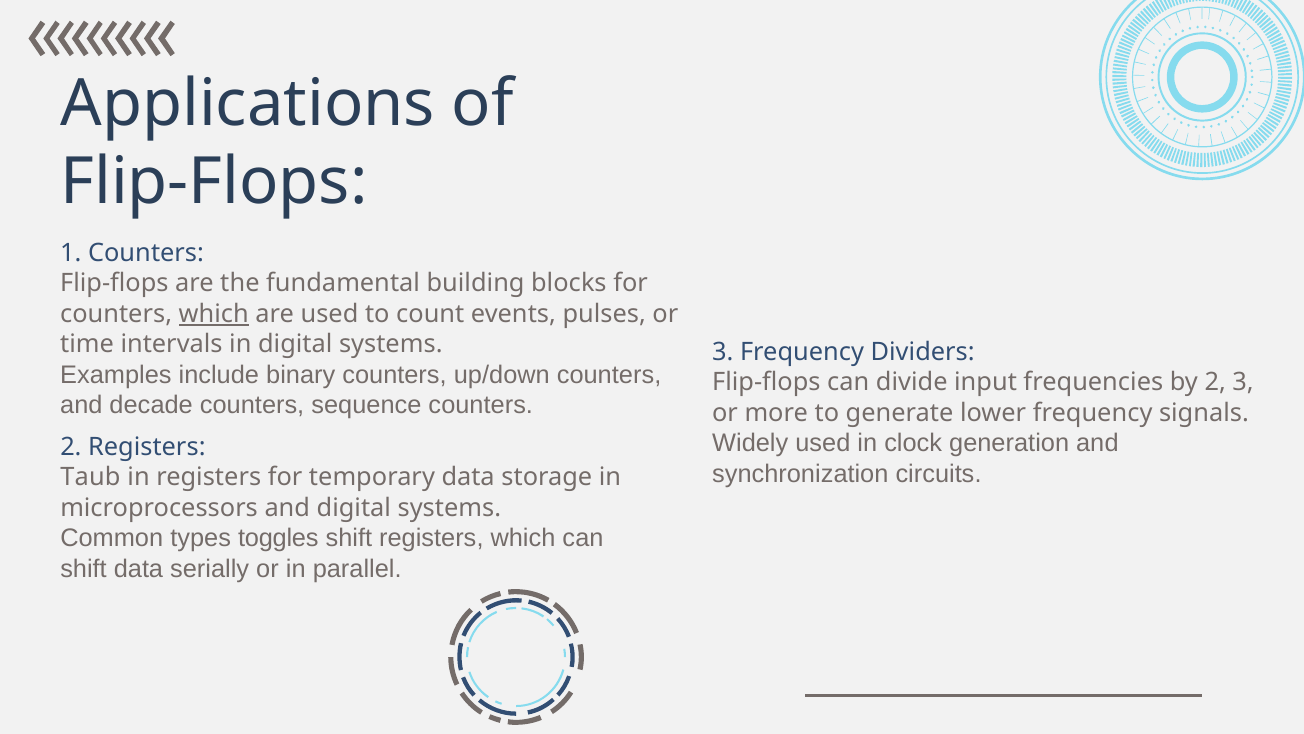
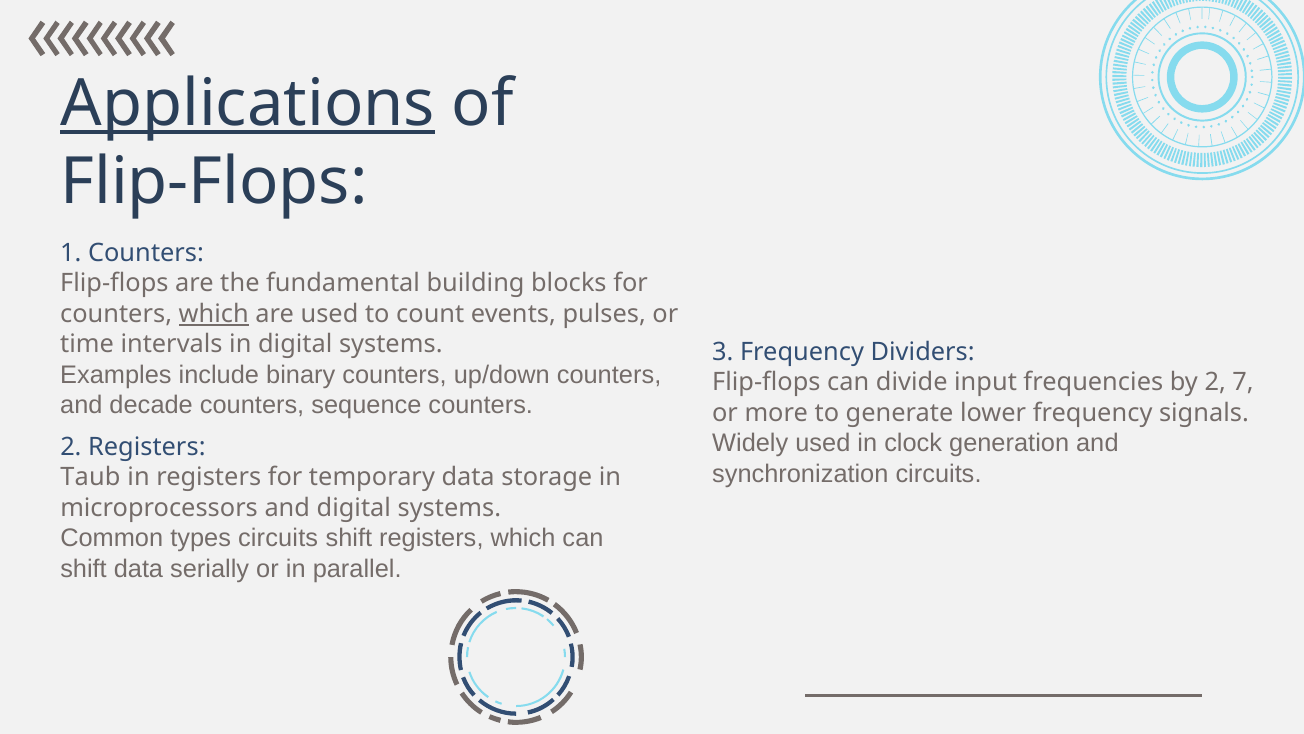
Applications underline: none -> present (248, 104)
2 3: 3 -> 7 (1243, 382)
types toggles: toggles -> circuits (278, 538)
